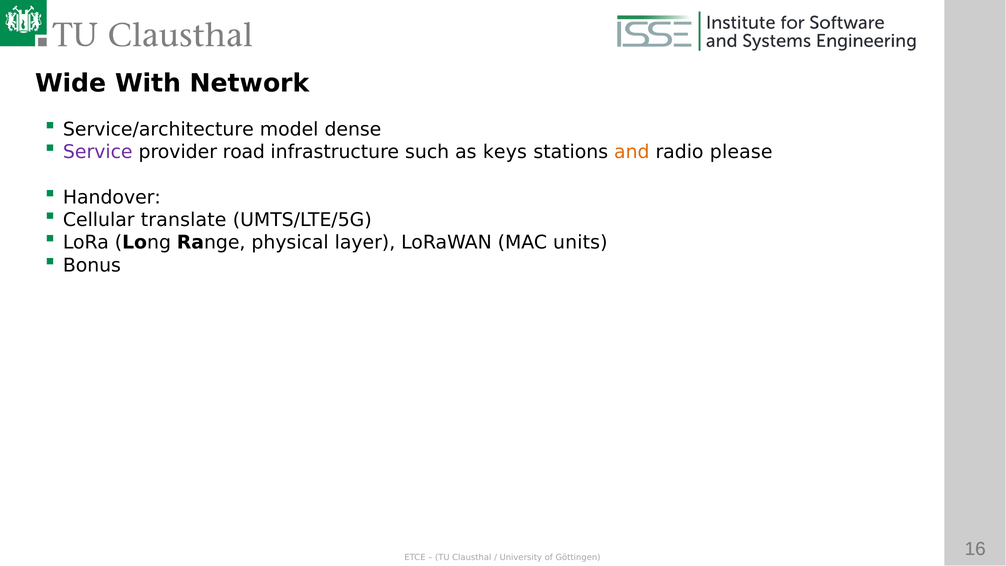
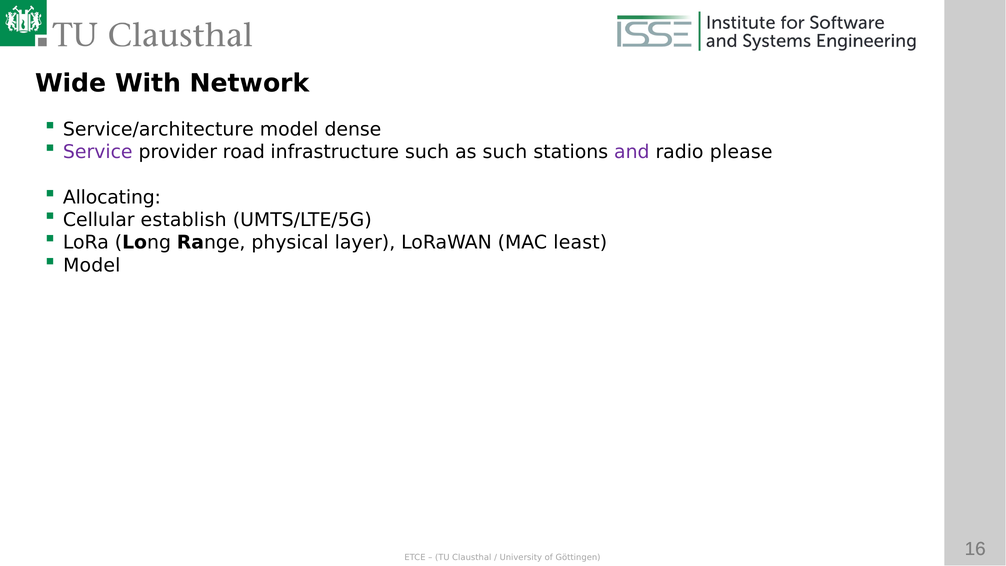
as keys: keys -> such (505, 152)
and colour: orange -> purple (632, 152)
Handover: Handover -> Allocating (112, 197)
translate: translate -> establish (184, 220)
units: units -> least (580, 243)
Bonus: Bonus -> Model (92, 265)
